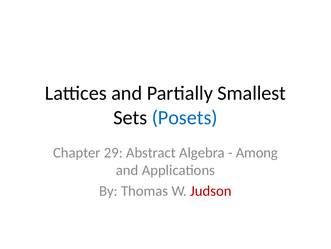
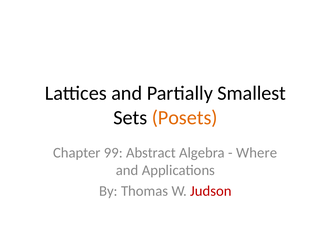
Posets colour: blue -> orange (185, 117)
29: 29 -> 99 (113, 152)
Among: Among -> Where (257, 152)
